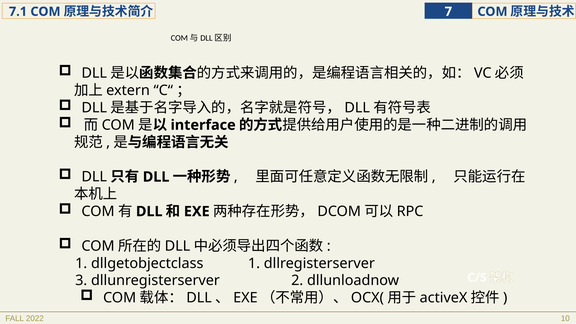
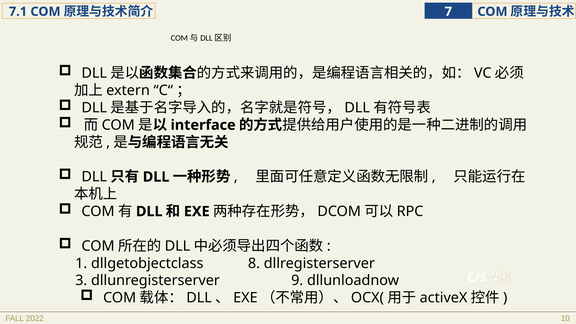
dllgetobjectclass 1: 1 -> 8 (254, 263)
2: 2 -> 9 (297, 281)
